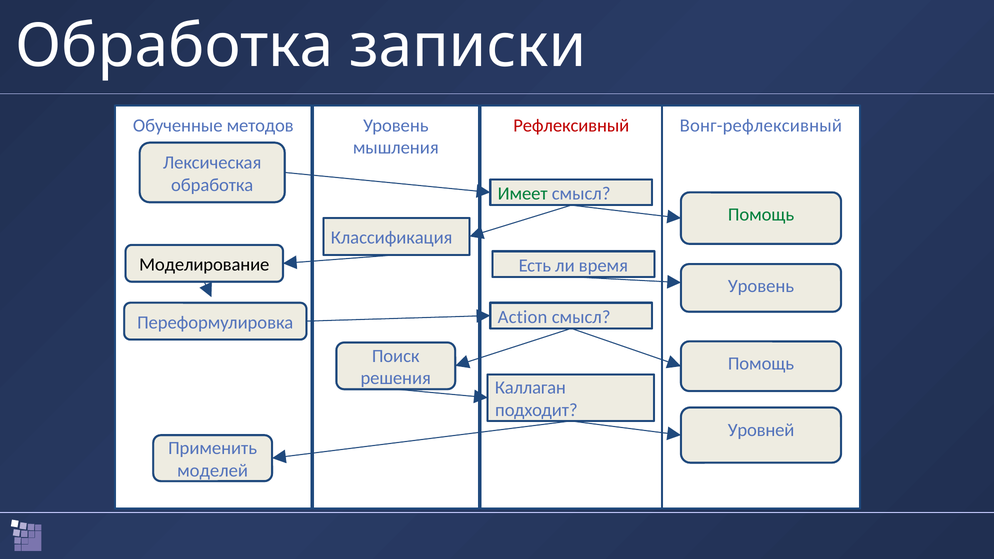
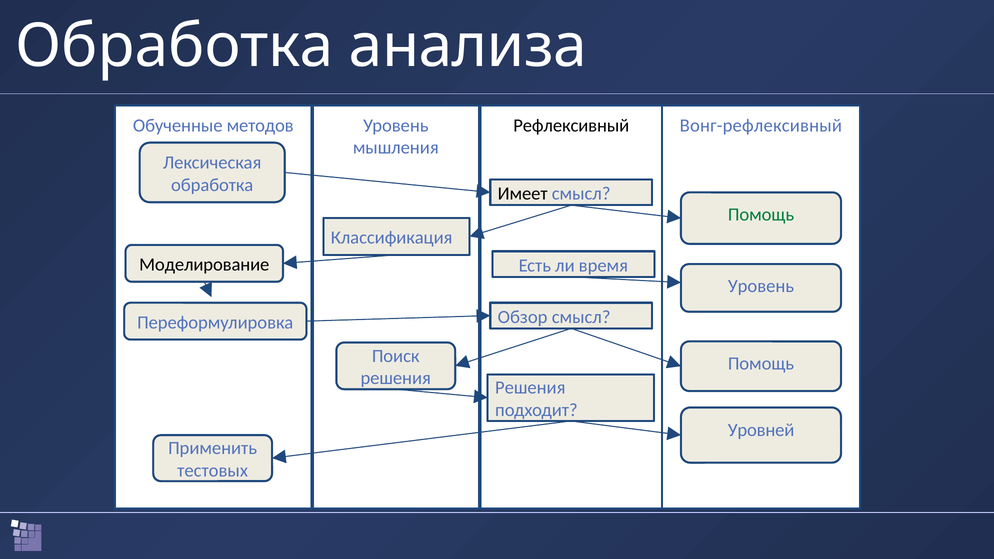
записки: записки -> анализа (468, 46)
Рефлексивный colour: red -> black (571, 125)
Имеет colour: green -> black (523, 194)
Action: Action -> Обзор (523, 317)
Каллаган: Каллаган -> Решения (530, 388)
моделей: моделей -> тестовых (213, 471)
